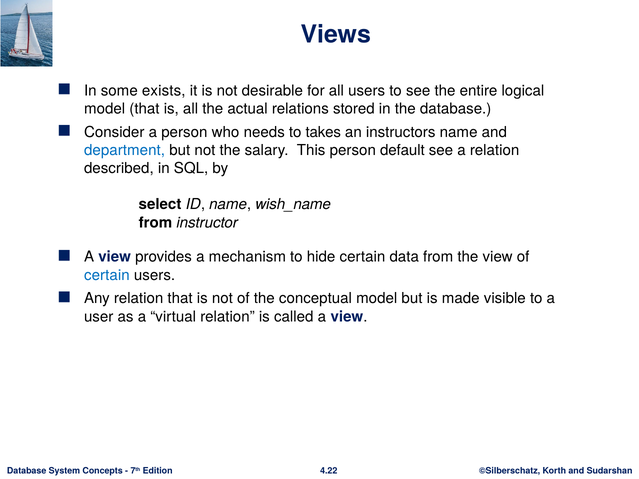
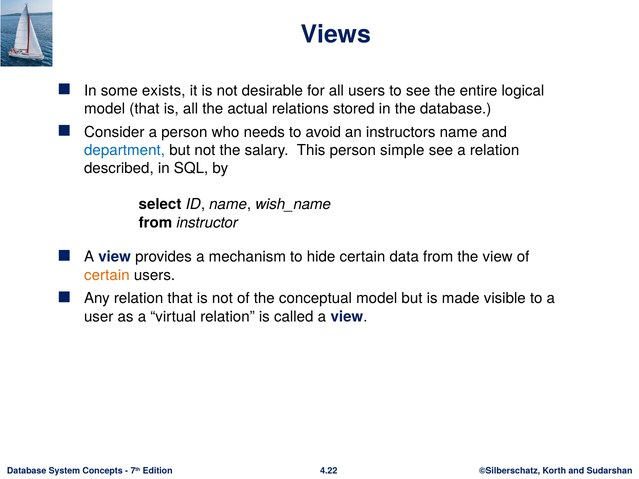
takes: takes -> avoid (323, 132)
default: default -> simple (402, 150)
certain colour: blue -> orange (107, 275)
